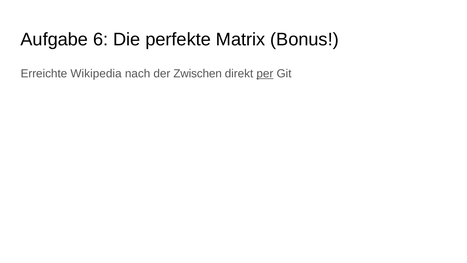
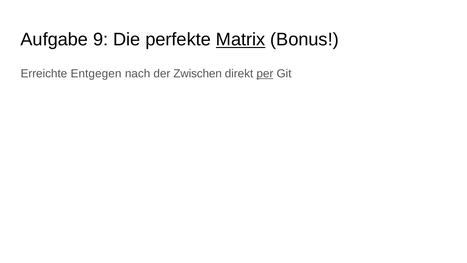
6: 6 -> 9 (101, 40)
Matrix underline: none -> present (241, 40)
Wikipedia: Wikipedia -> Entgegen (96, 73)
